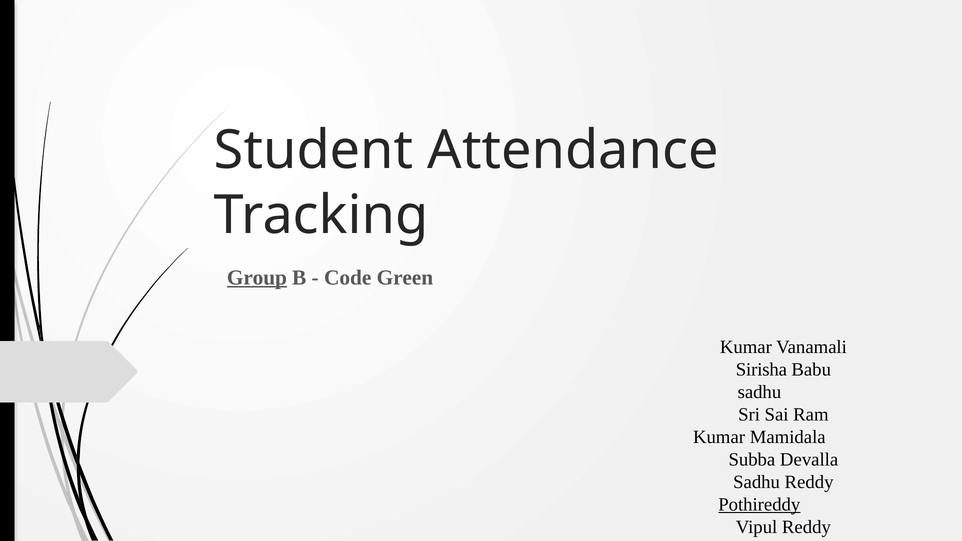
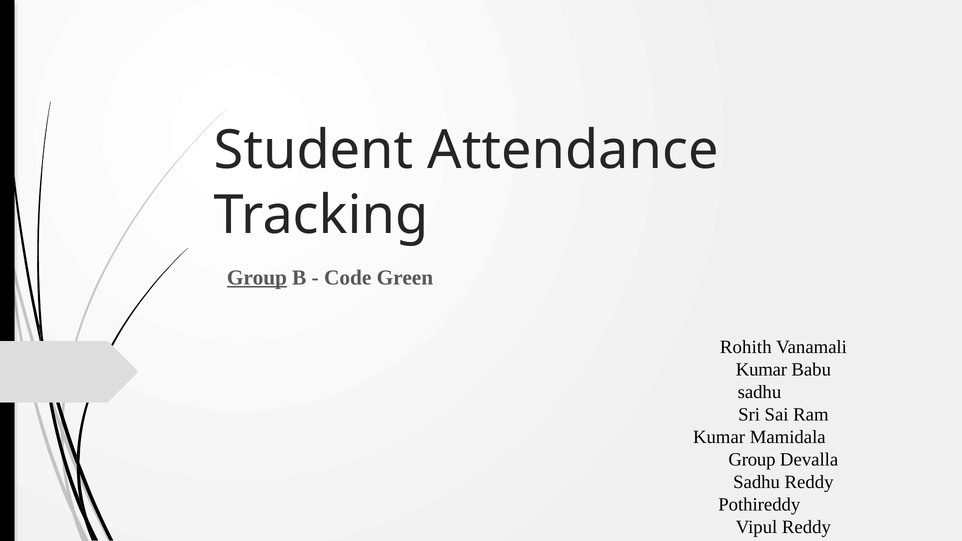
Kumar: Kumar -> Rohith (746, 347)
Sirisha: Sirisha -> Kumar (761, 370)
Subba: Subba -> Group (752, 460)
Pothireddy underline: present -> none (759, 505)
